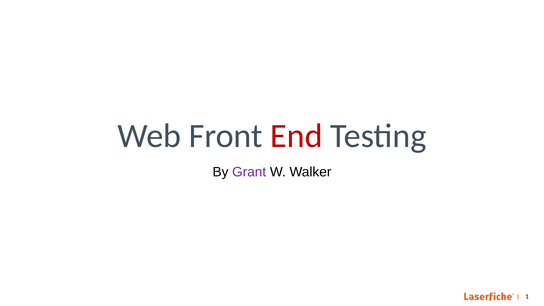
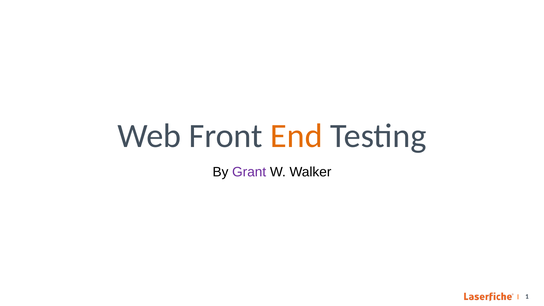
End colour: red -> orange (296, 136)
